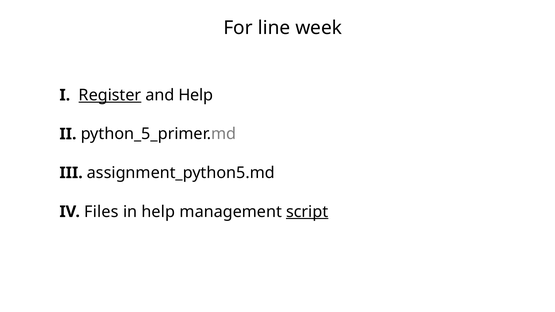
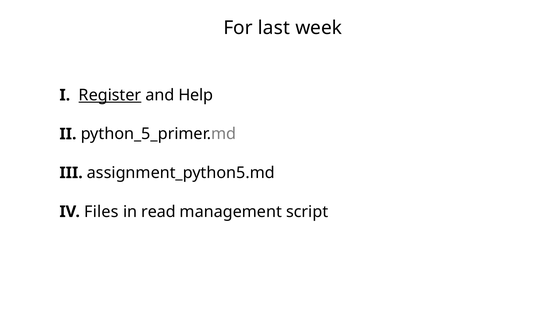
line: line -> last (274, 28)
in help: help -> read (159, 212)
script underline: present -> none (307, 212)
